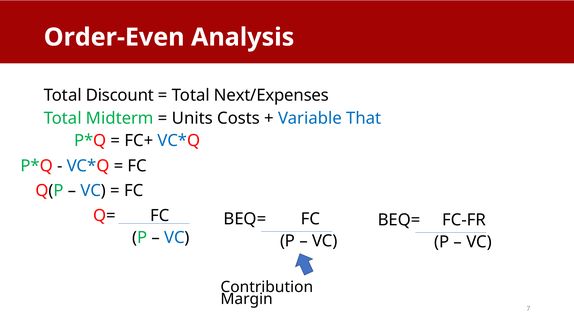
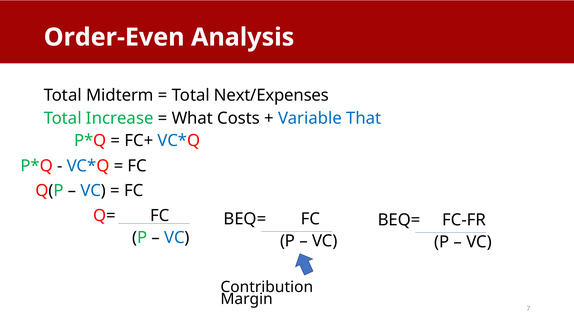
Discount: Discount -> Midterm (120, 95)
Midterm: Midterm -> Increase (120, 118)
Units: Units -> What (192, 118)
